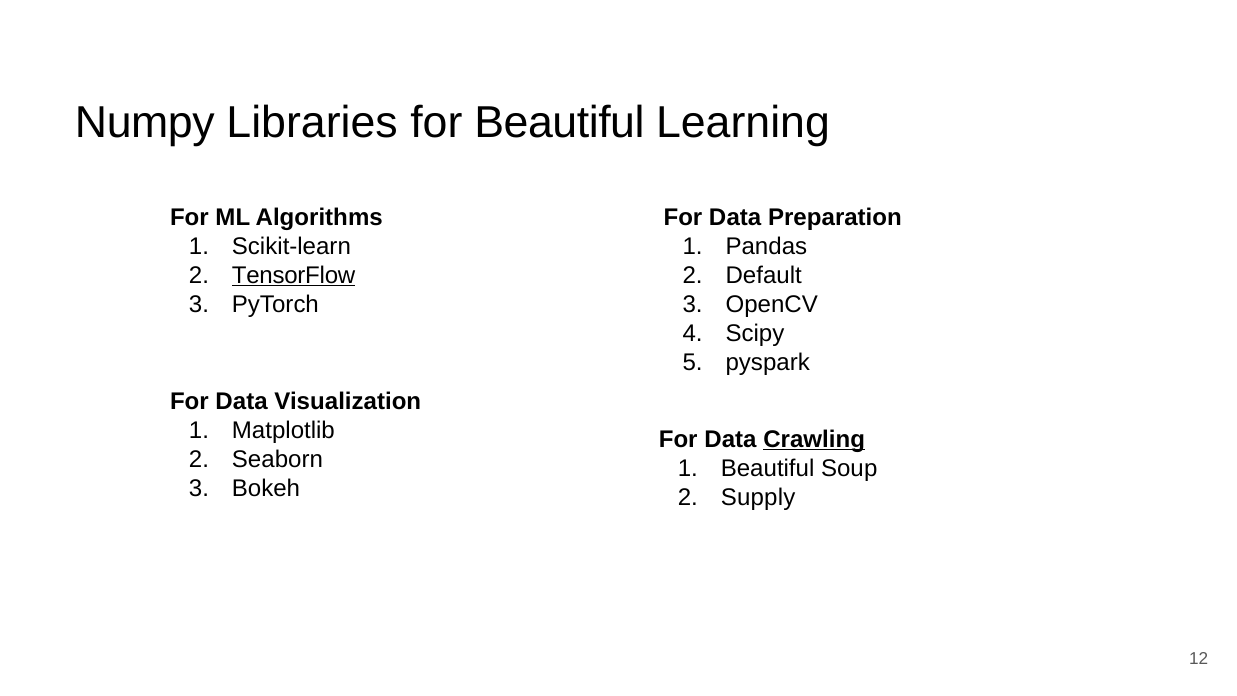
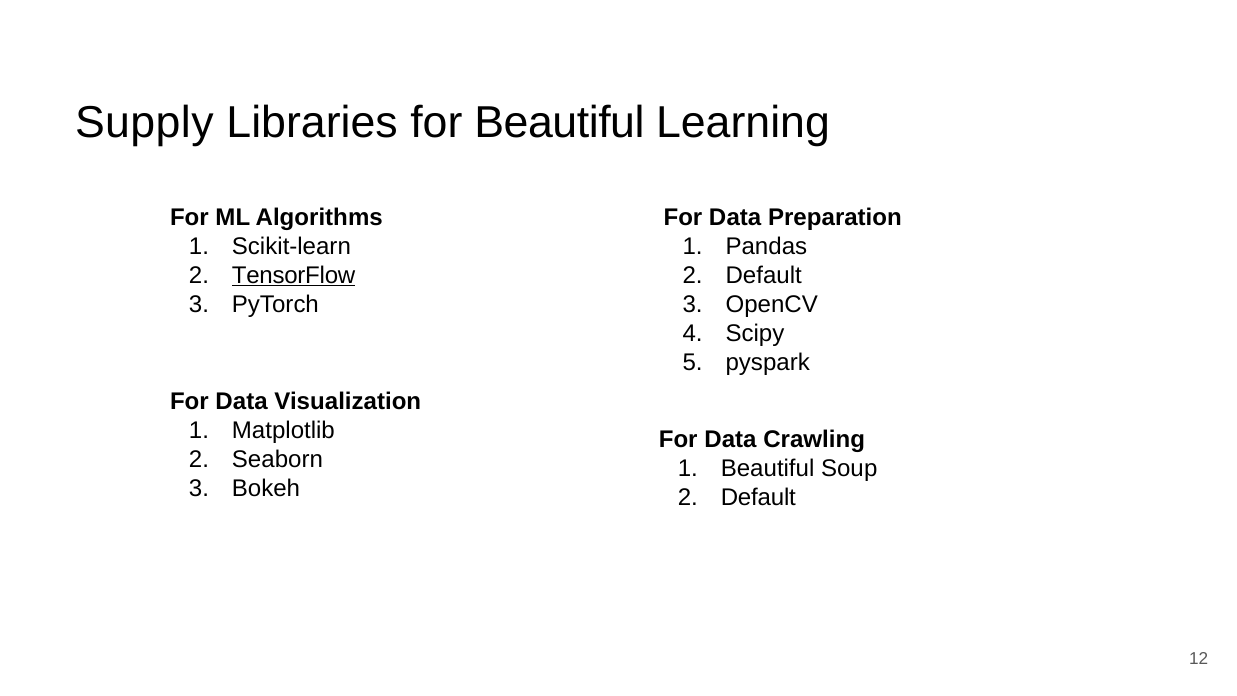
Numpy: Numpy -> Supply (144, 123)
Crawling underline: present -> none (814, 439)
Supply: Supply -> Default (758, 497)
